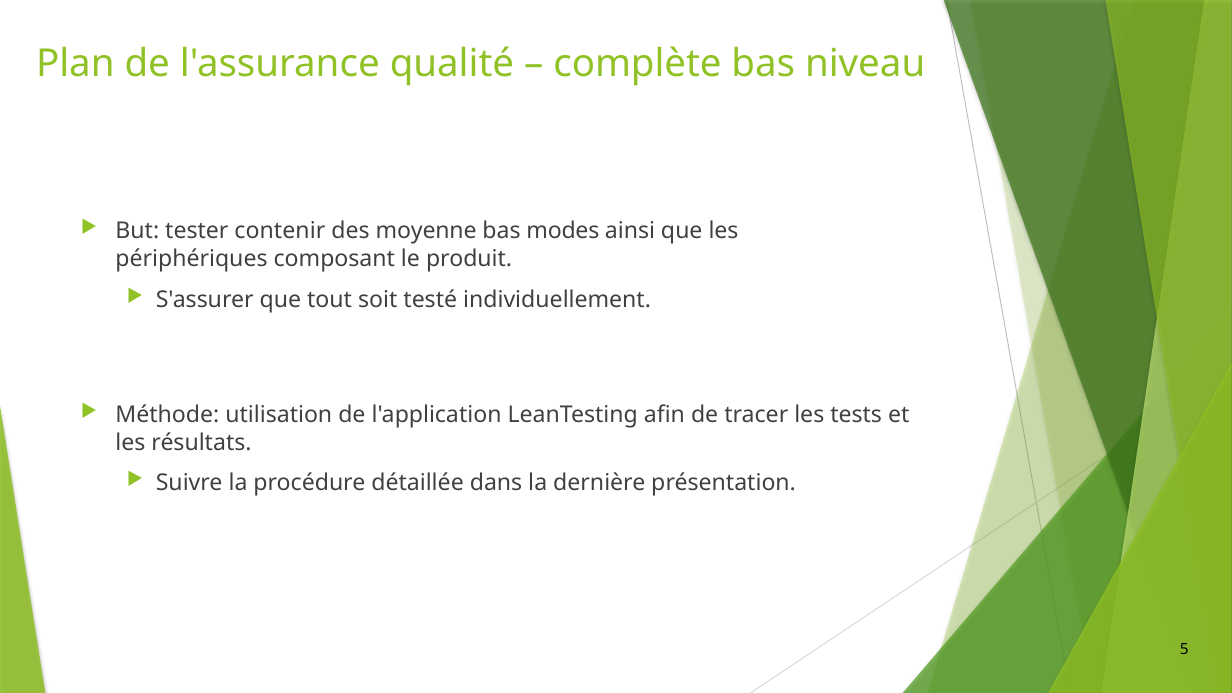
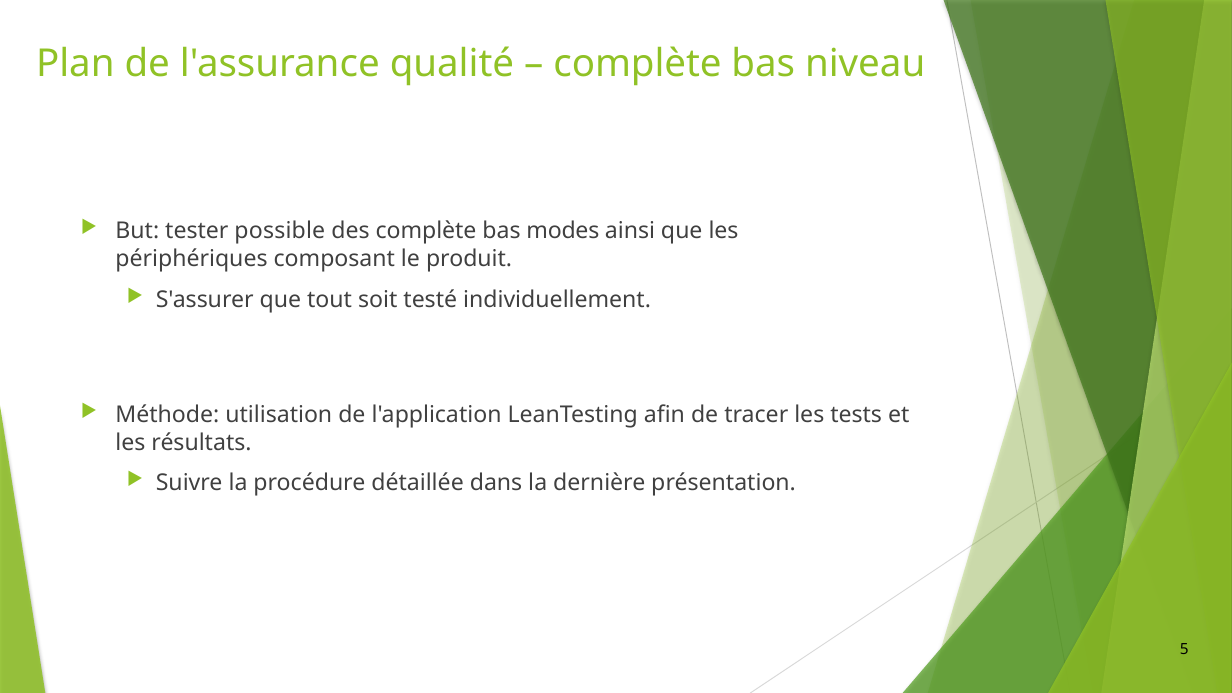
contenir: contenir -> possible (280, 231)
des moyenne: moyenne -> complète (426, 231)
